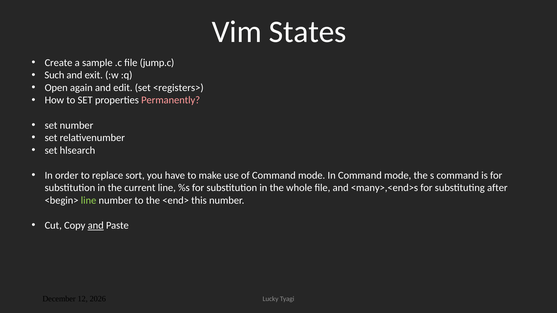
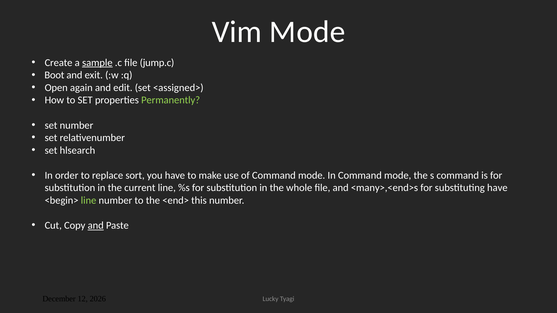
Vim States: States -> Mode (307, 32)
sample underline: none -> present (97, 63)
Such: Such -> Boot (54, 75)
<registers>: <registers> -> <assigned> (178, 88)
Permanently colour: pink -> light green (171, 100)
substituting after: after -> have (497, 188)
